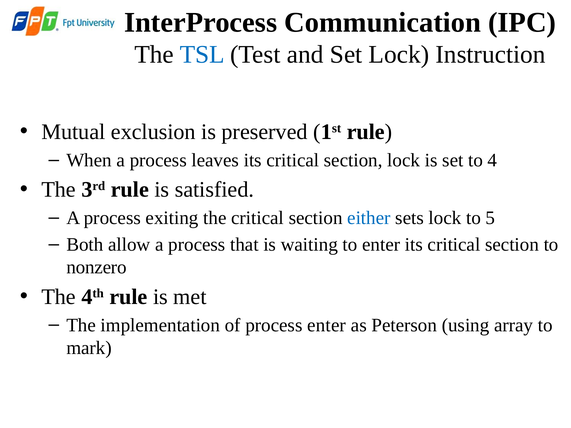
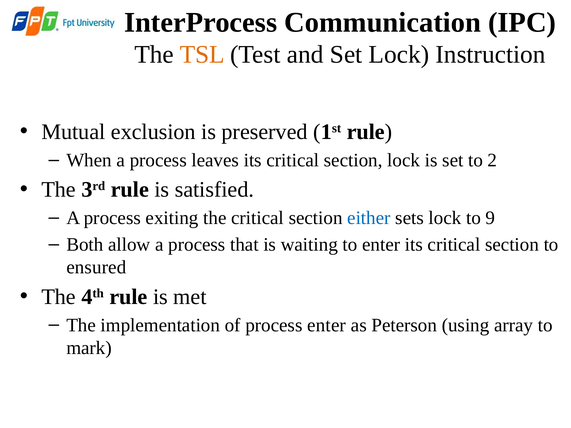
TSL colour: blue -> orange (202, 55)
4: 4 -> 2 (492, 160)
5: 5 -> 9 (490, 218)
nonzero: nonzero -> ensured (96, 268)
